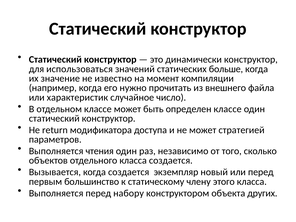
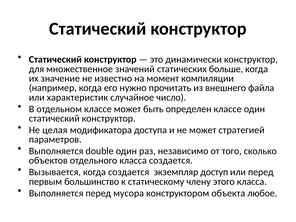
использоваться: использоваться -> множественное (80, 69)
return: return -> целая (55, 130)
чтения: чтения -> double (100, 151)
новый: новый -> доступ (214, 172)
набору: набору -> мусора (129, 193)
других: других -> любое (262, 193)
